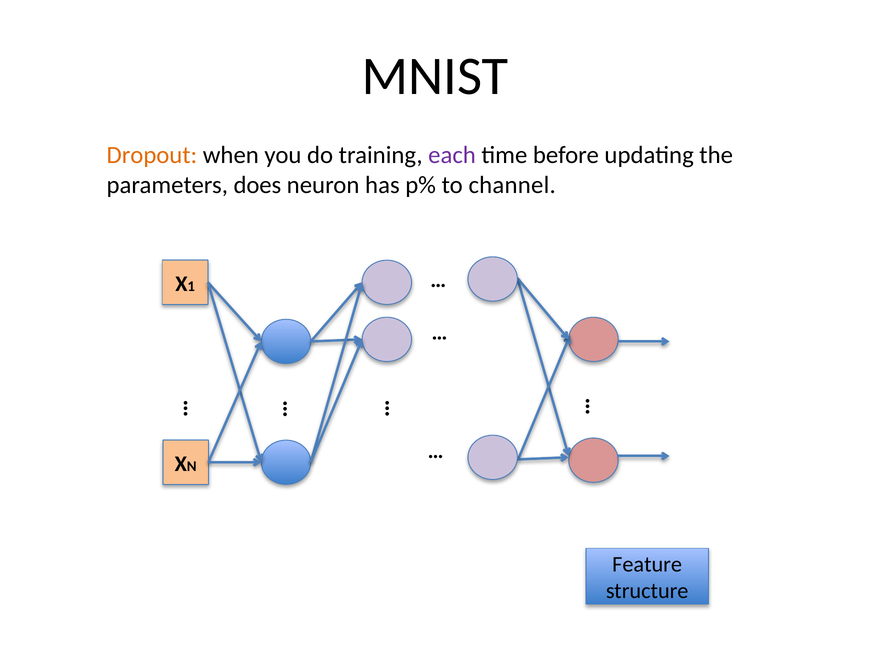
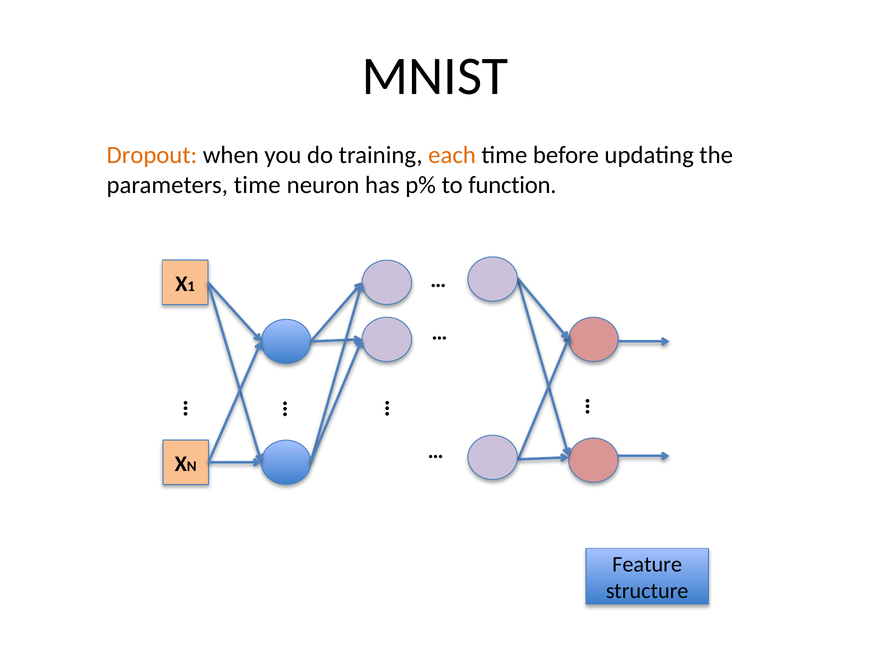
each colour: purple -> orange (452, 155)
parameters does: does -> time (257, 185)
channel: channel -> function (512, 185)
